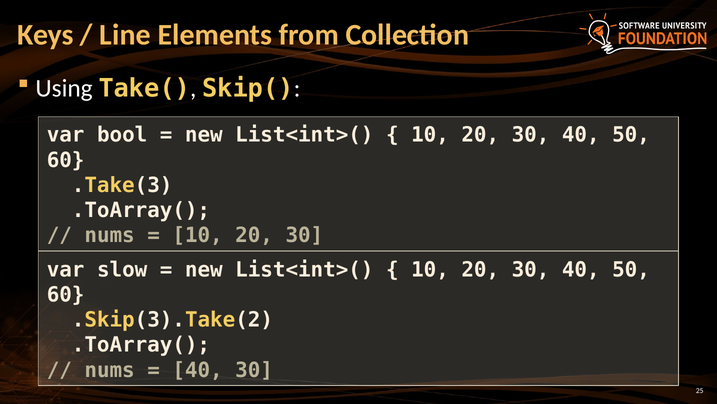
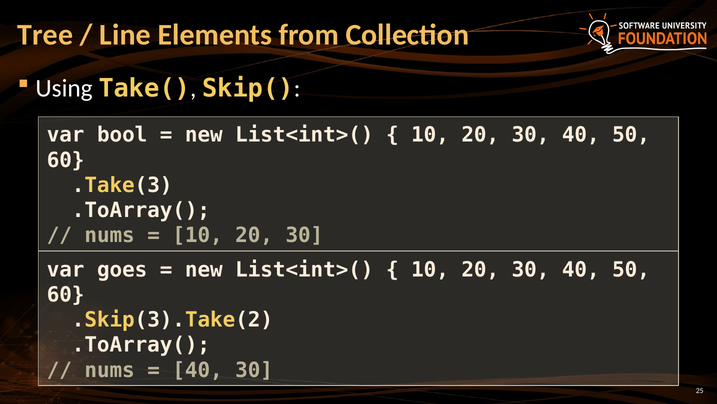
Keys: Keys -> Tree (45, 35)
slow: slow -> goes (122, 269)
